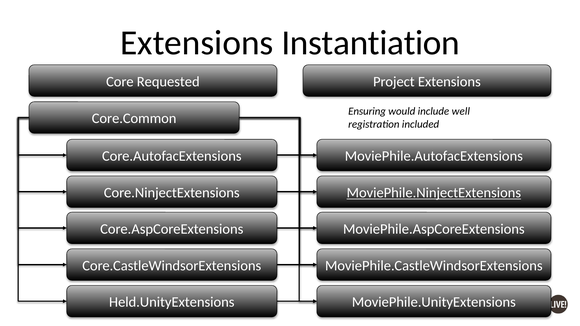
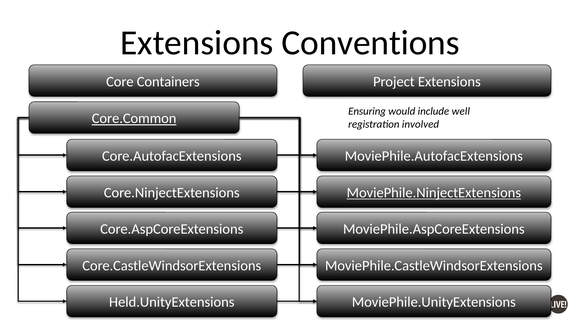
Instantiation: Instantiation -> Conventions (371, 43)
Requested: Requested -> Containers (168, 82)
Core.Common underline: none -> present (134, 119)
included: included -> involved (420, 124)
